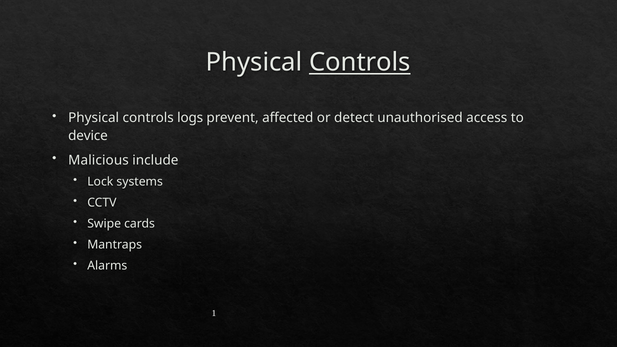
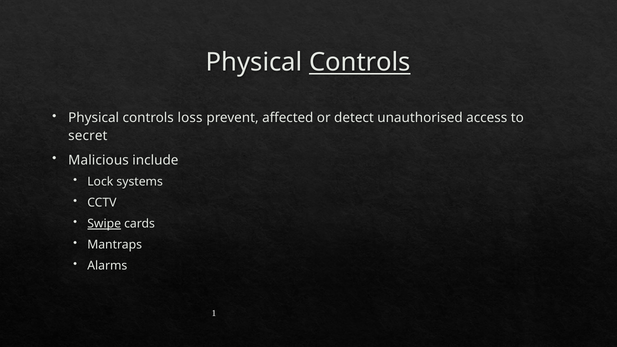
logs: logs -> loss (190, 118)
device: device -> secret (88, 136)
Swipe underline: none -> present (104, 224)
